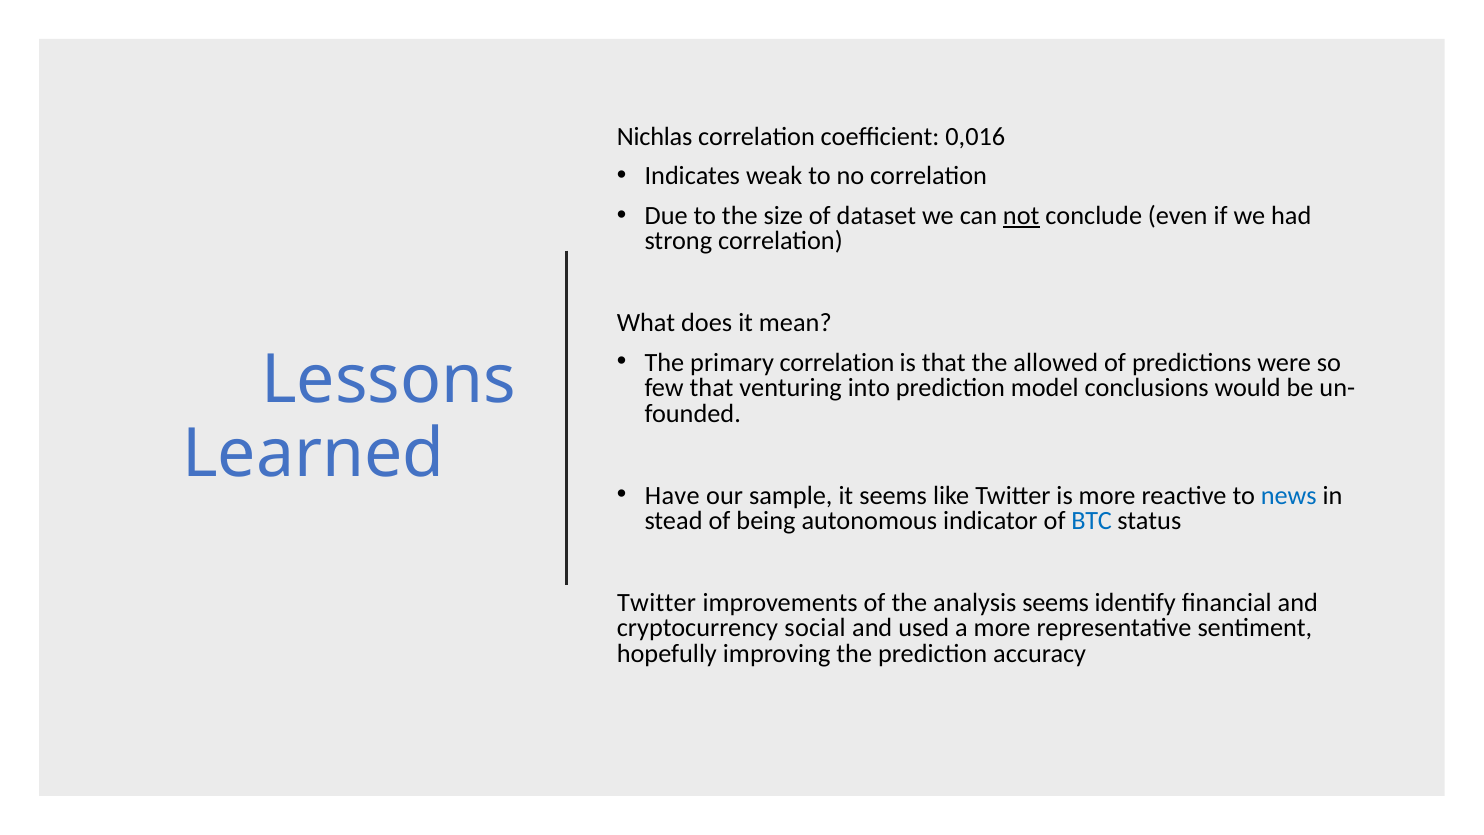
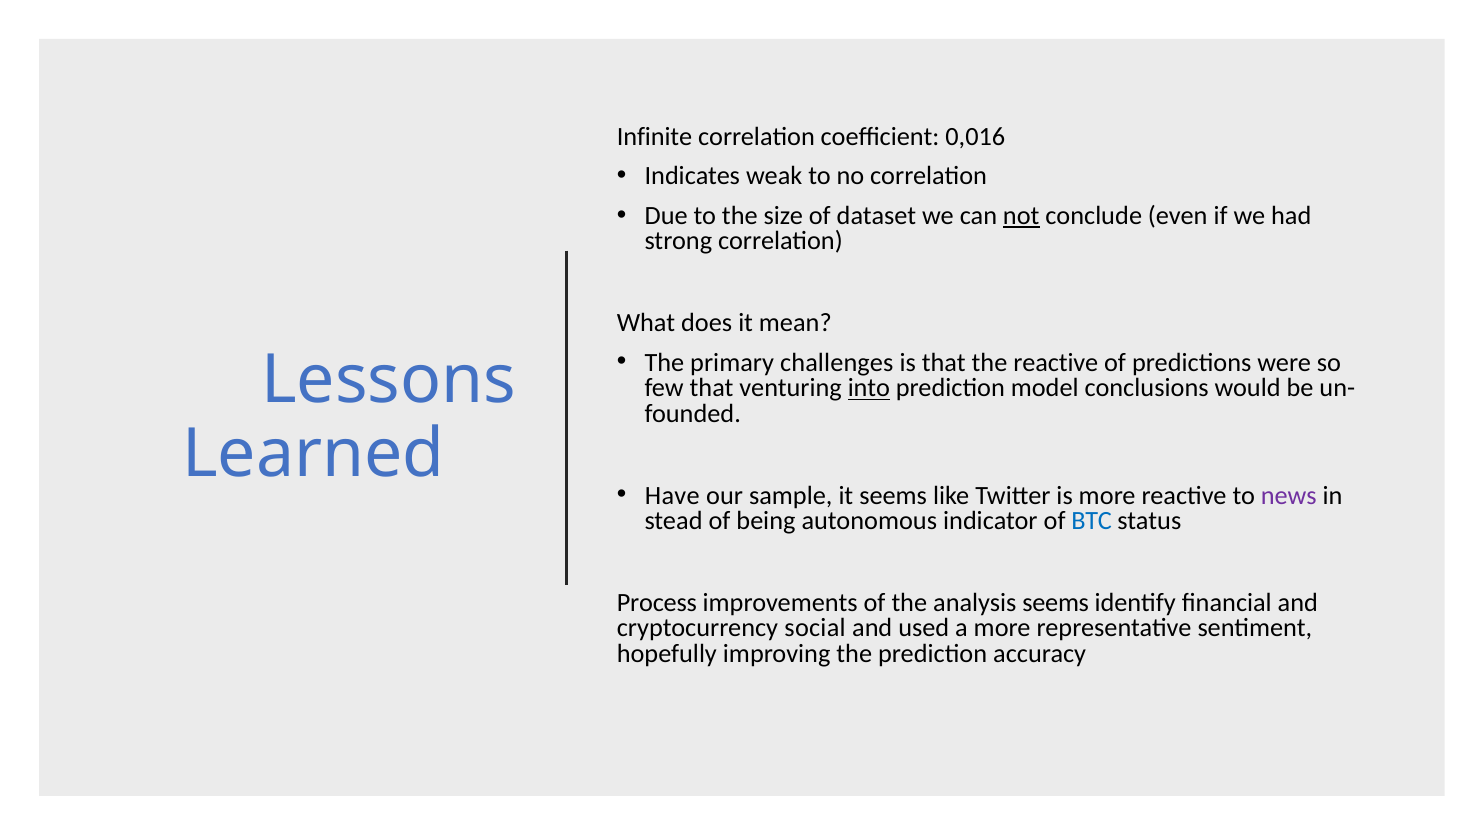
Nichlas: Nichlas -> Infinite (655, 137)
primary correlation: correlation -> challenges (837, 362)
the allowed: allowed -> reactive (1056, 362)
into underline: none -> present (869, 388)
news colour: blue -> purple (1289, 495)
Twitter: Twitter -> Process (657, 602)
